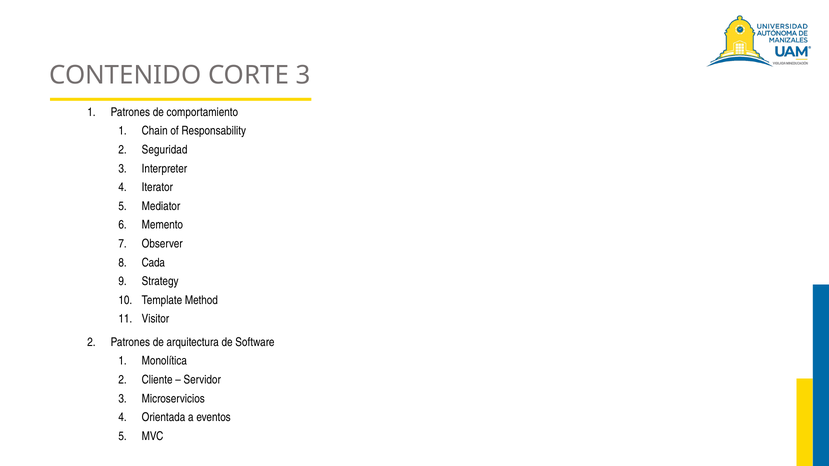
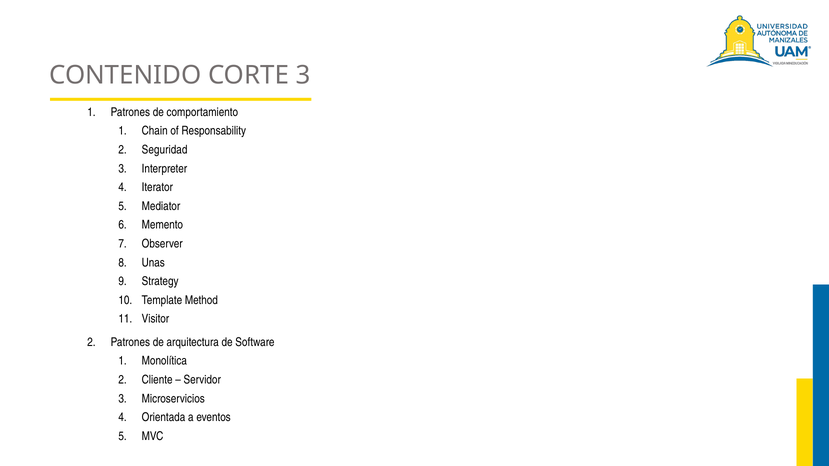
Cada: Cada -> Unas (153, 263)
